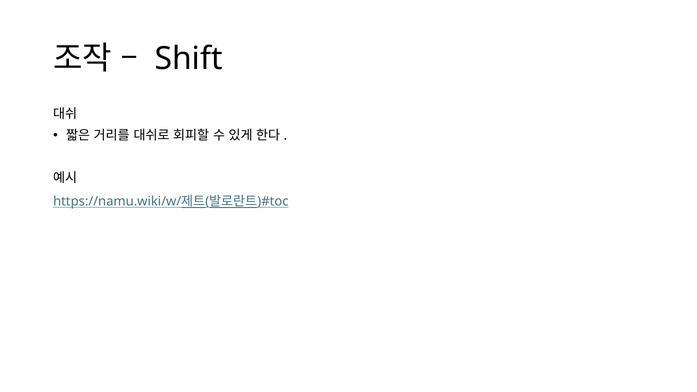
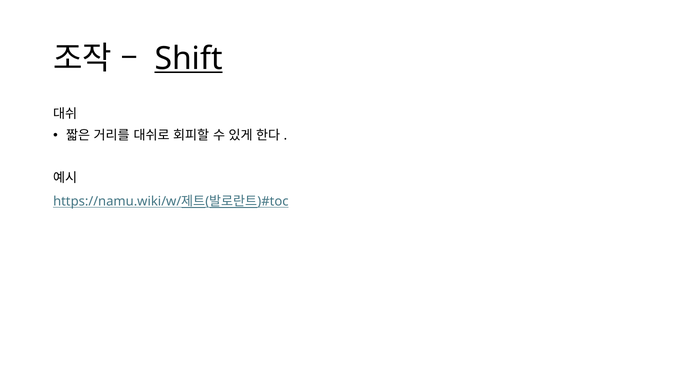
Shift underline: none -> present (189, 59)
